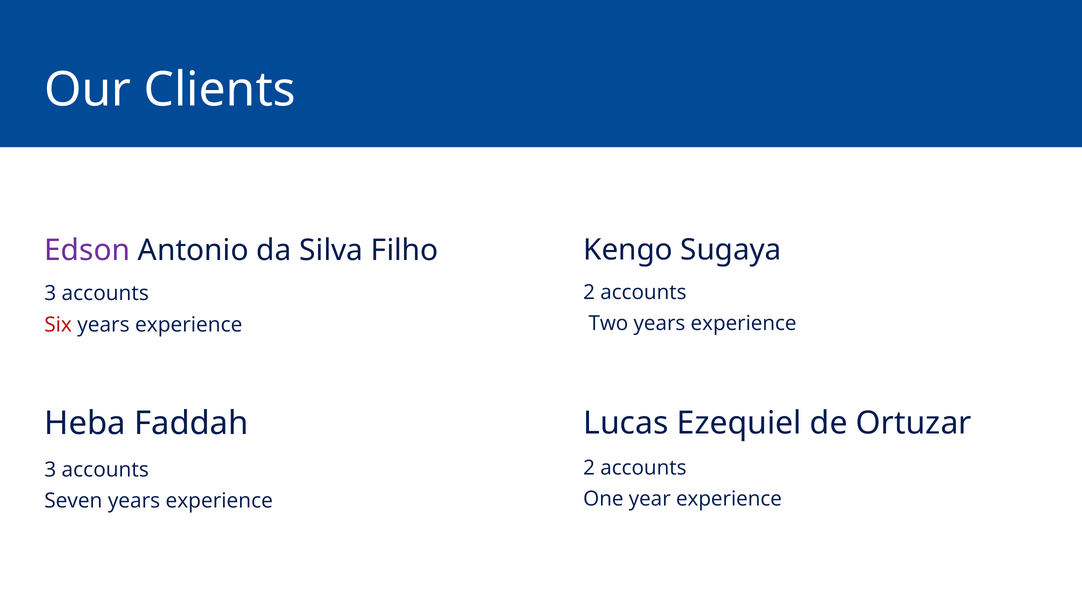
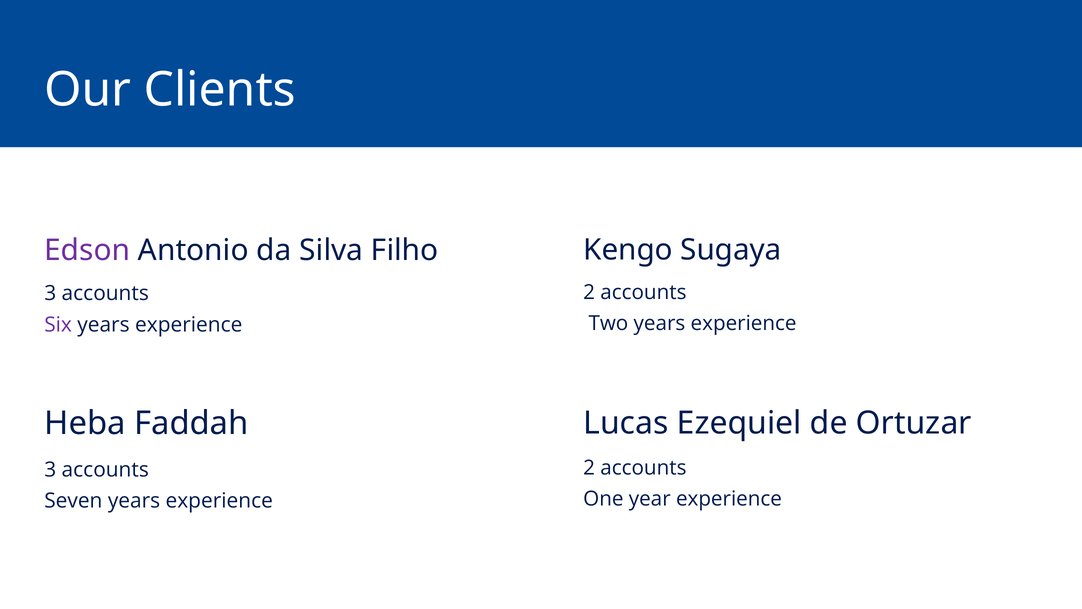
Six colour: red -> purple (58, 324)
